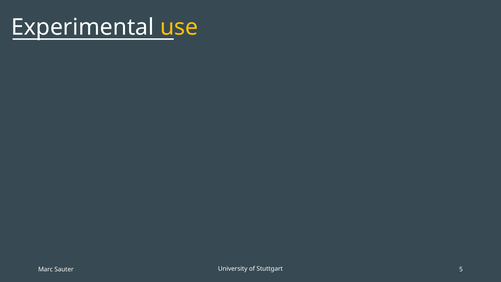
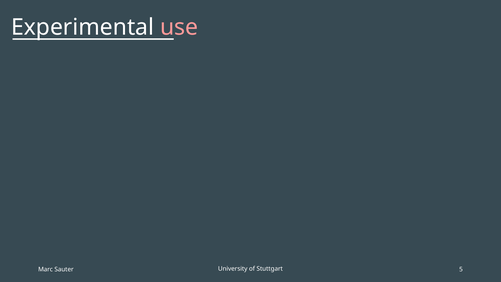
use colour: yellow -> pink (179, 27)
